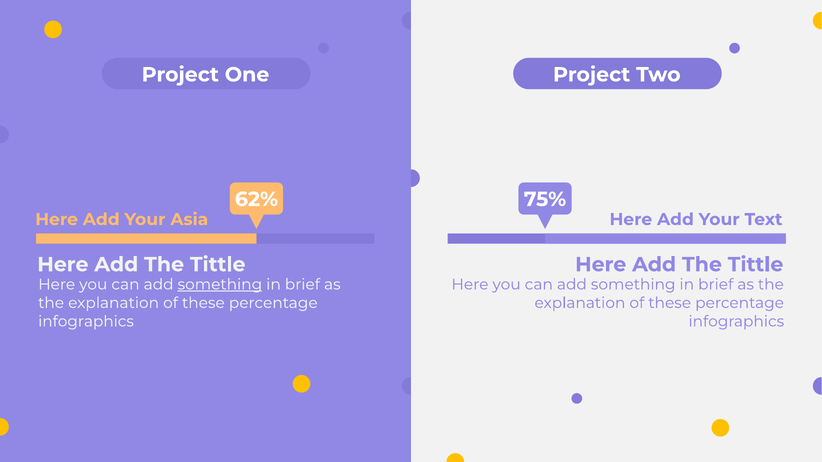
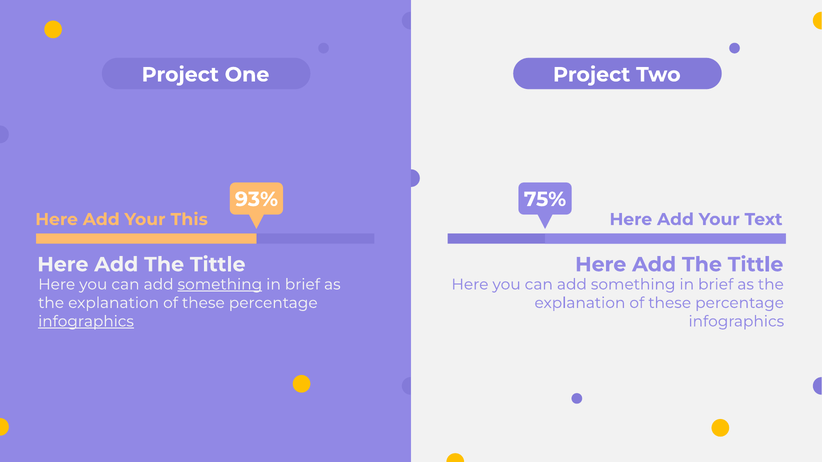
62%: 62% -> 93% (256, 199)
Asia: Asia -> This (189, 220)
infographics underline: none -> present (86, 322)
